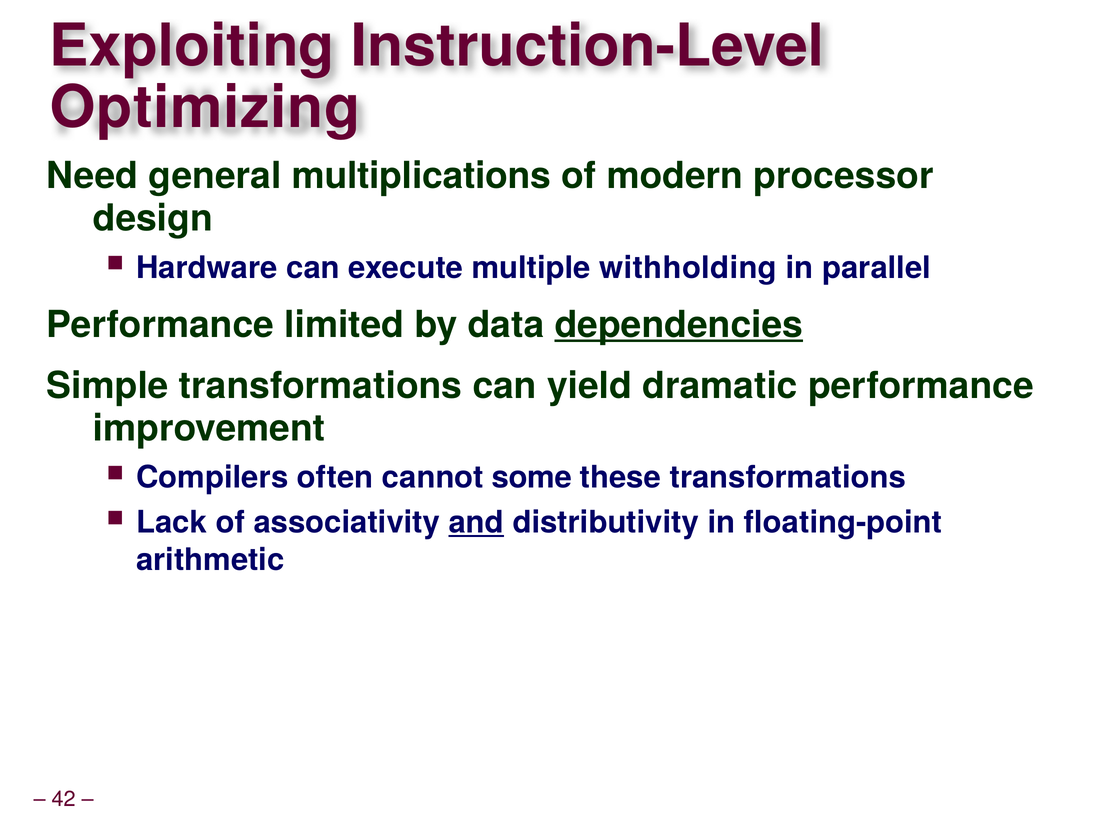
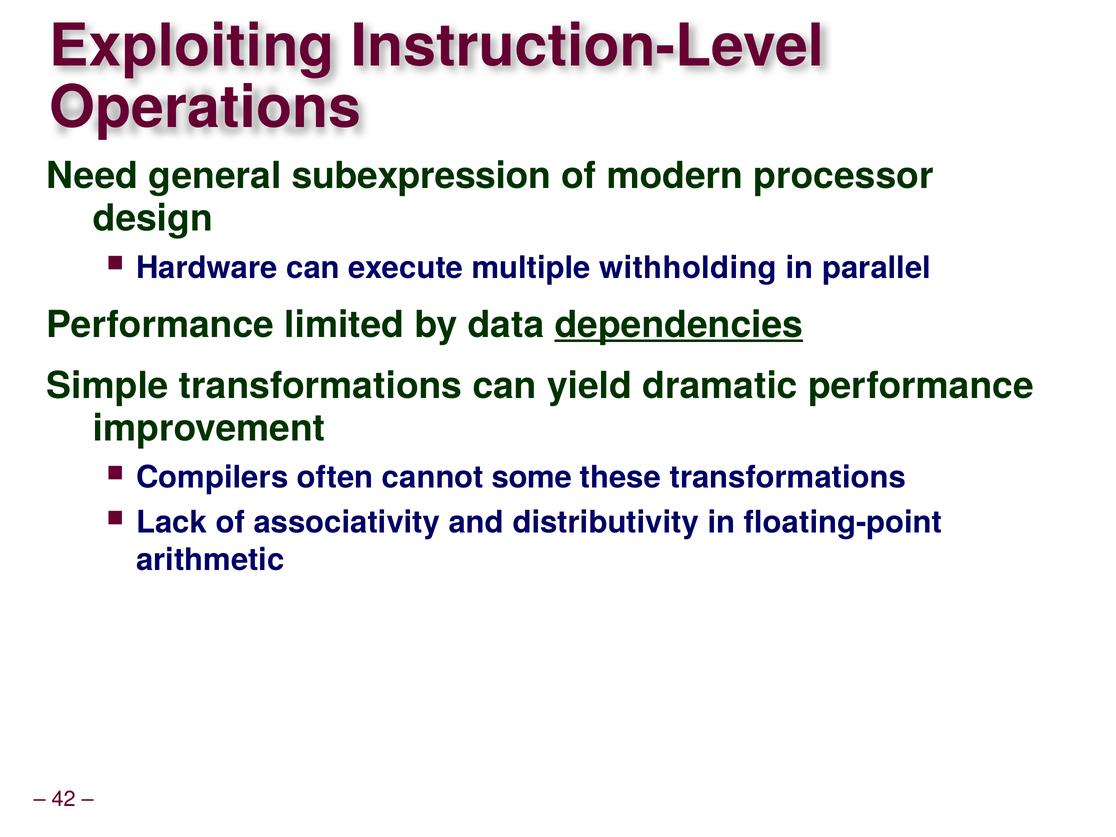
Optimizing: Optimizing -> Operations (205, 108)
multiplications: multiplications -> subexpression (421, 176)
and underline: present -> none (476, 522)
